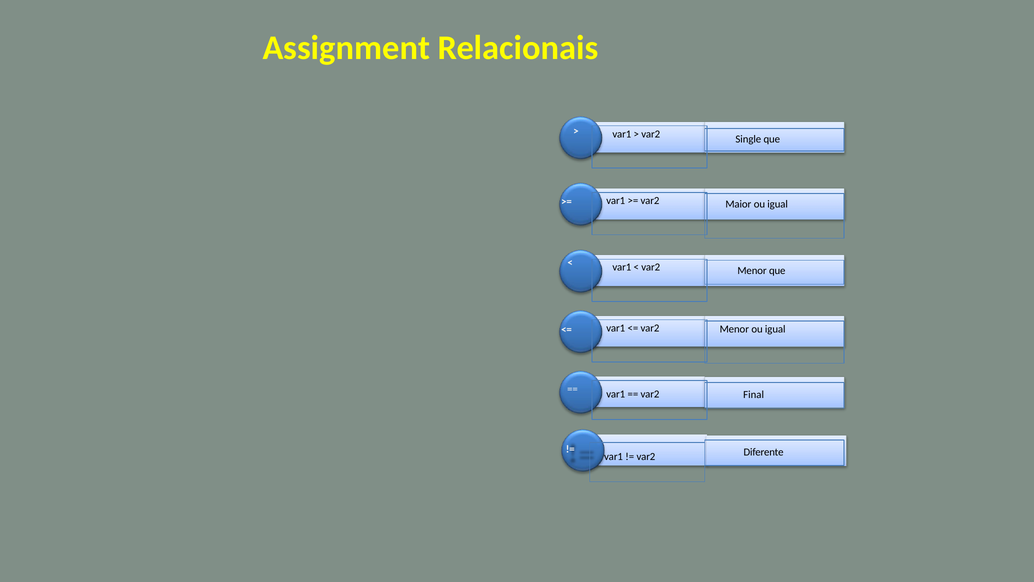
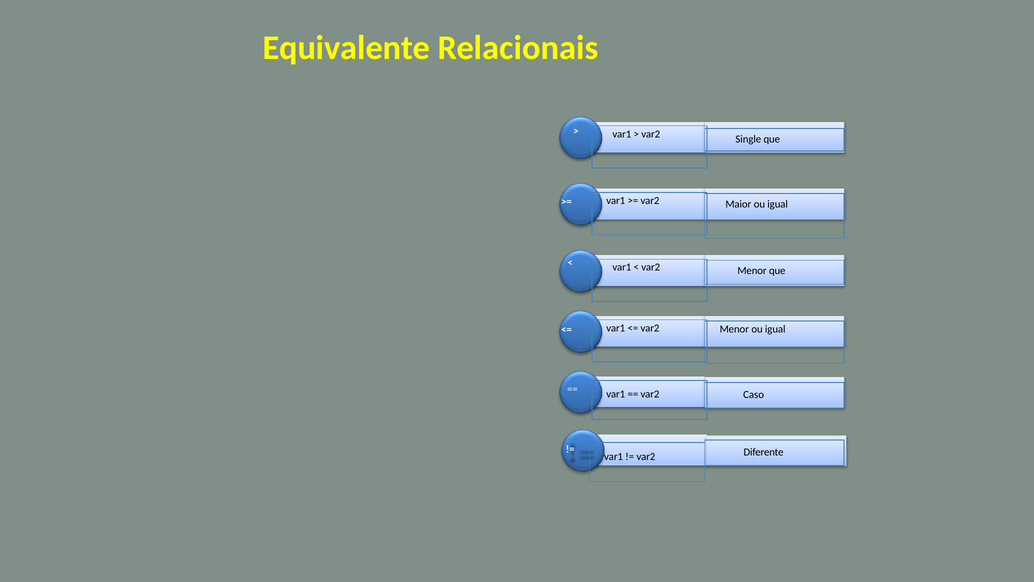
Assignment: Assignment -> Equivalente (346, 48)
Final: Final -> Caso (754, 395)
